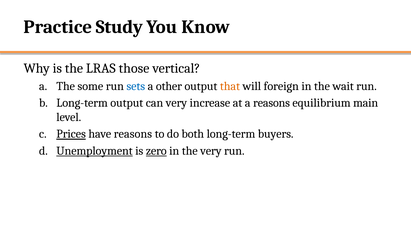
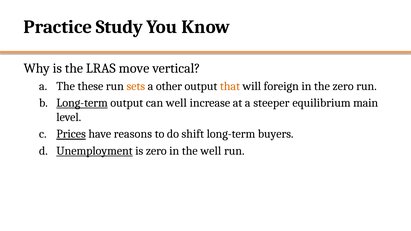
those: those -> move (134, 68)
some: some -> these (90, 86)
sets colour: blue -> orange (136, 86)
the wait: wait -> zero (343, 86)
Long-term underline: none -> present (82, 103)
can very: very -> well (176, 103)
a reasons: reasons -> steeper (271, 103)
both: both -> shift (193, 134)
zero underline: present -> none (156, 151)
the very: very -> well (211, 151)
